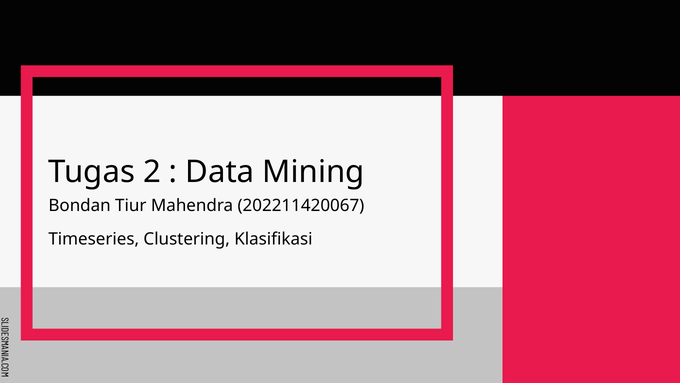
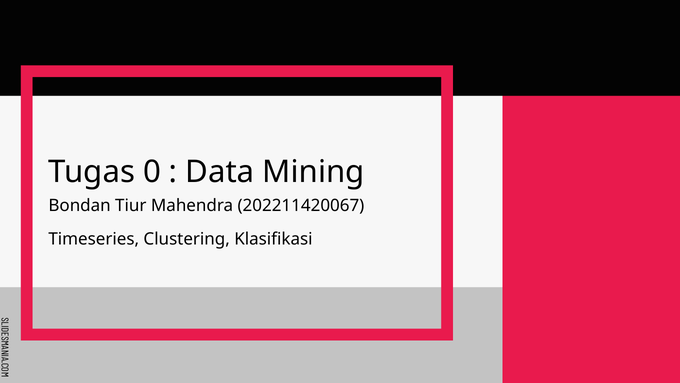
2: 2 -> 0 (152, 172)
